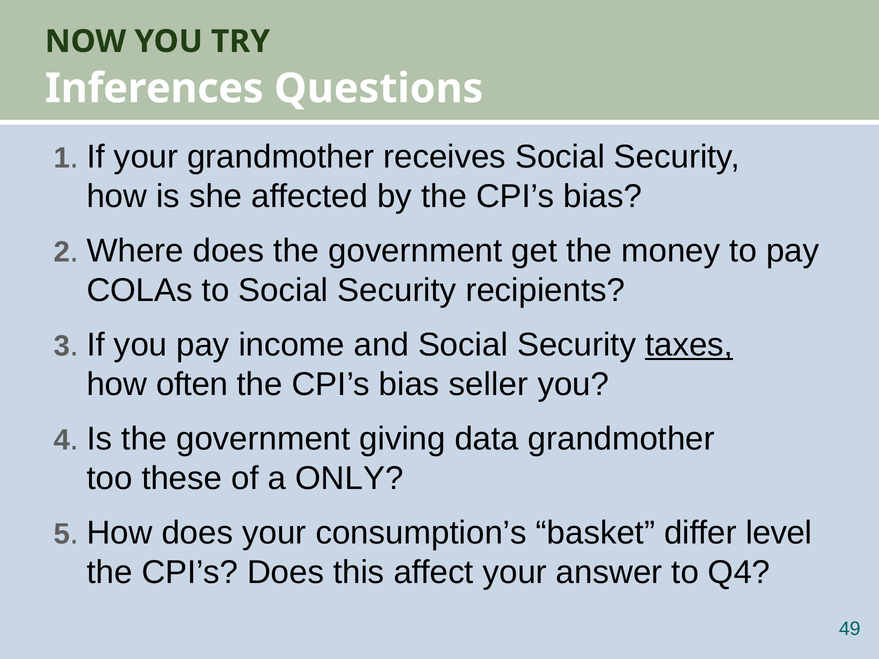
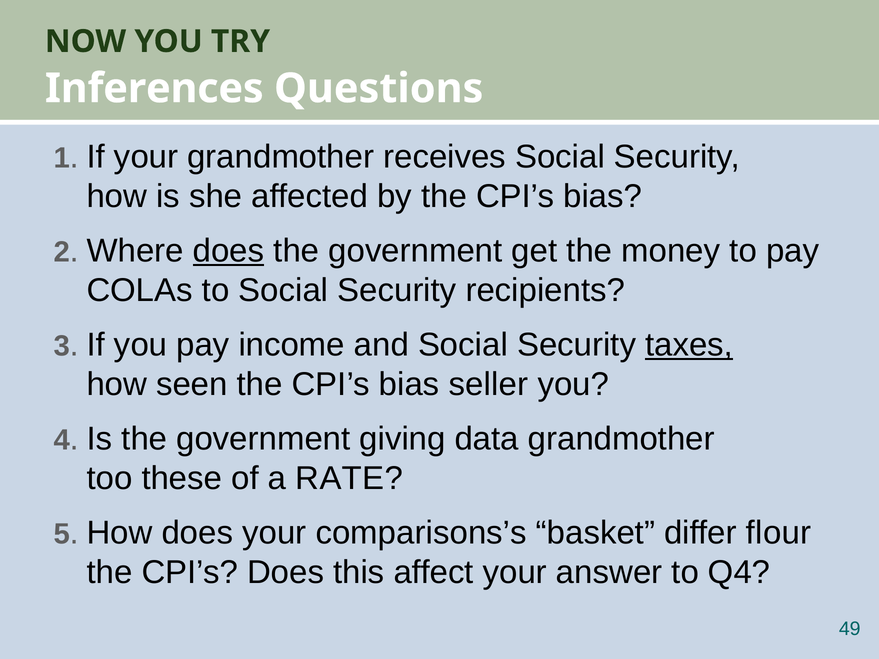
does underline: none -> present (229, 251)
often: often -> seen (192, 385)
ONLY: ONLY -> RATE (349, 479)
consumption’s: consumption’s -> comparisons’s (421, 533)
level: level -> flour (779, 533)
